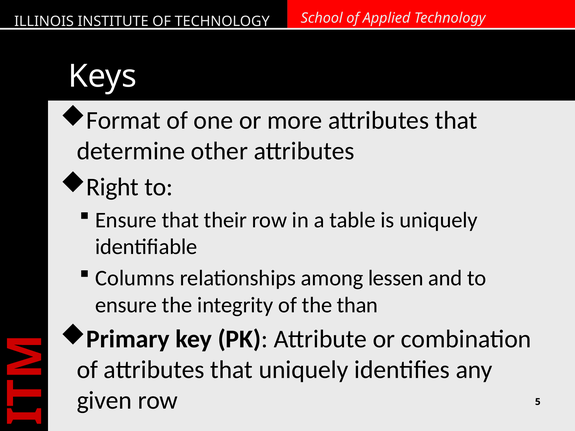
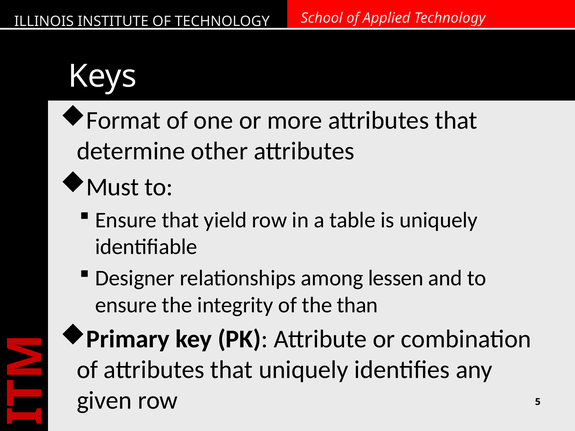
Right: Right -> Must (113, 187)
their: their -> yield (225, 220)
Columns: Columns -> Designer (135, 278)
